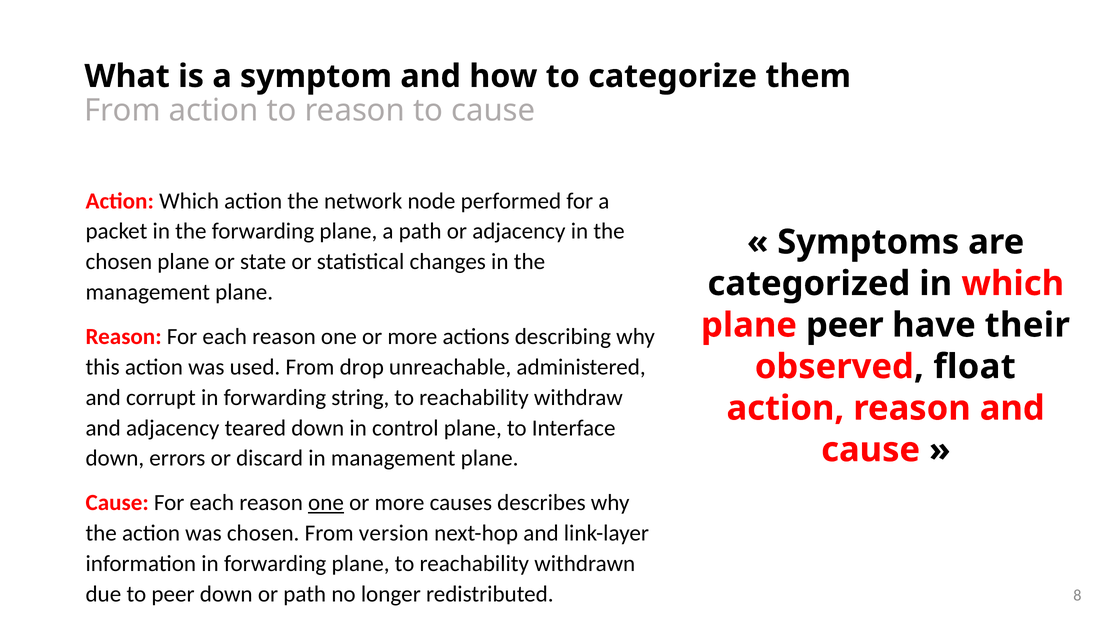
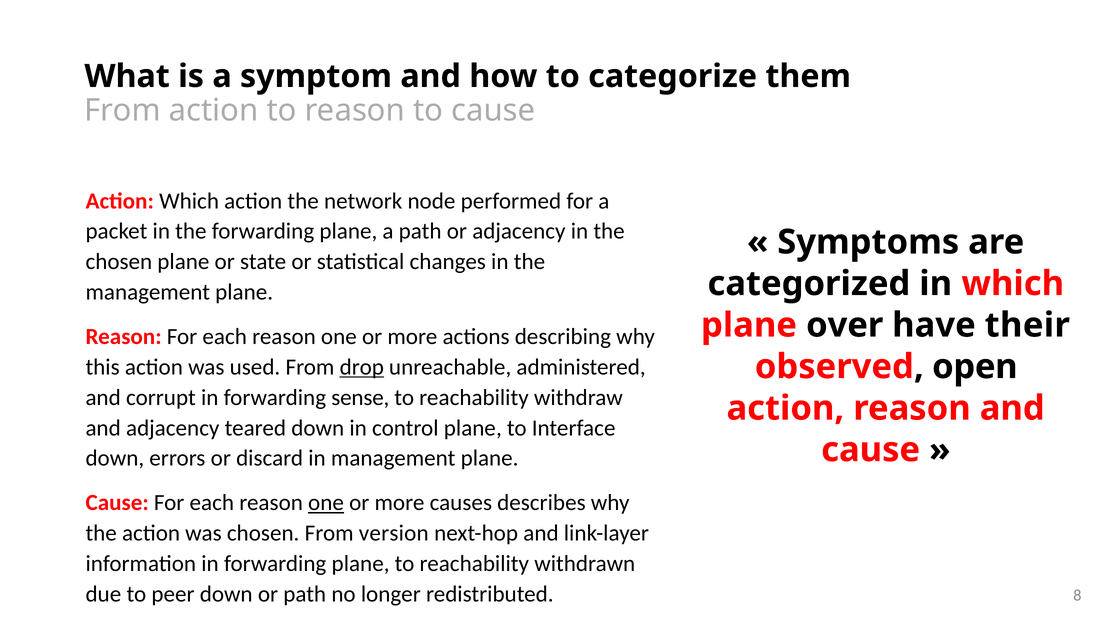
plane peer: peer -> over (845, 325)
drop underline: none -> present (362, 367)
float: float -> open (975, 367)
string: string -> sense (360, 397)
